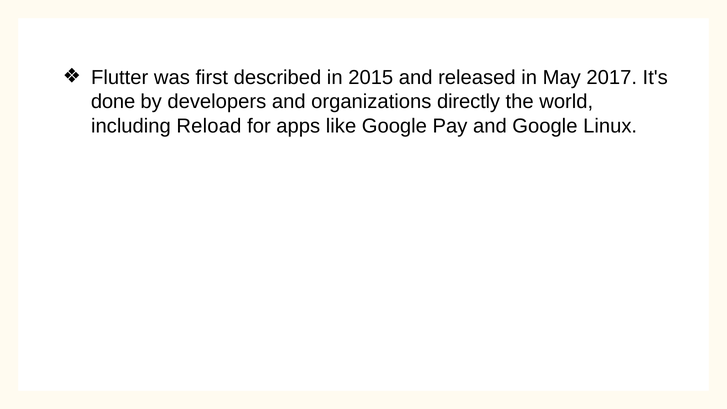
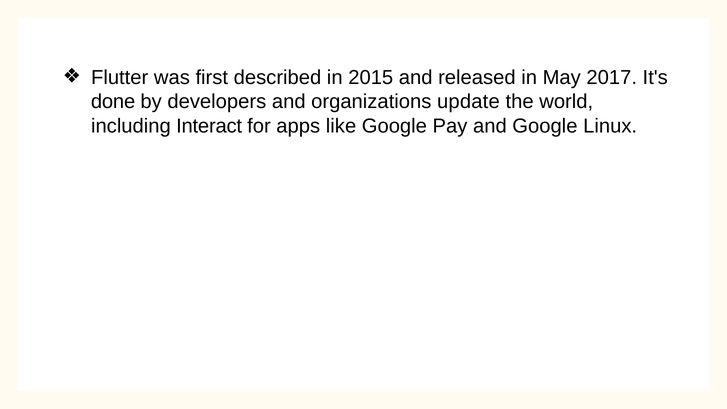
directly: directly -> update (468, 102)
Reload: Reload -> Interact (209, 126)
